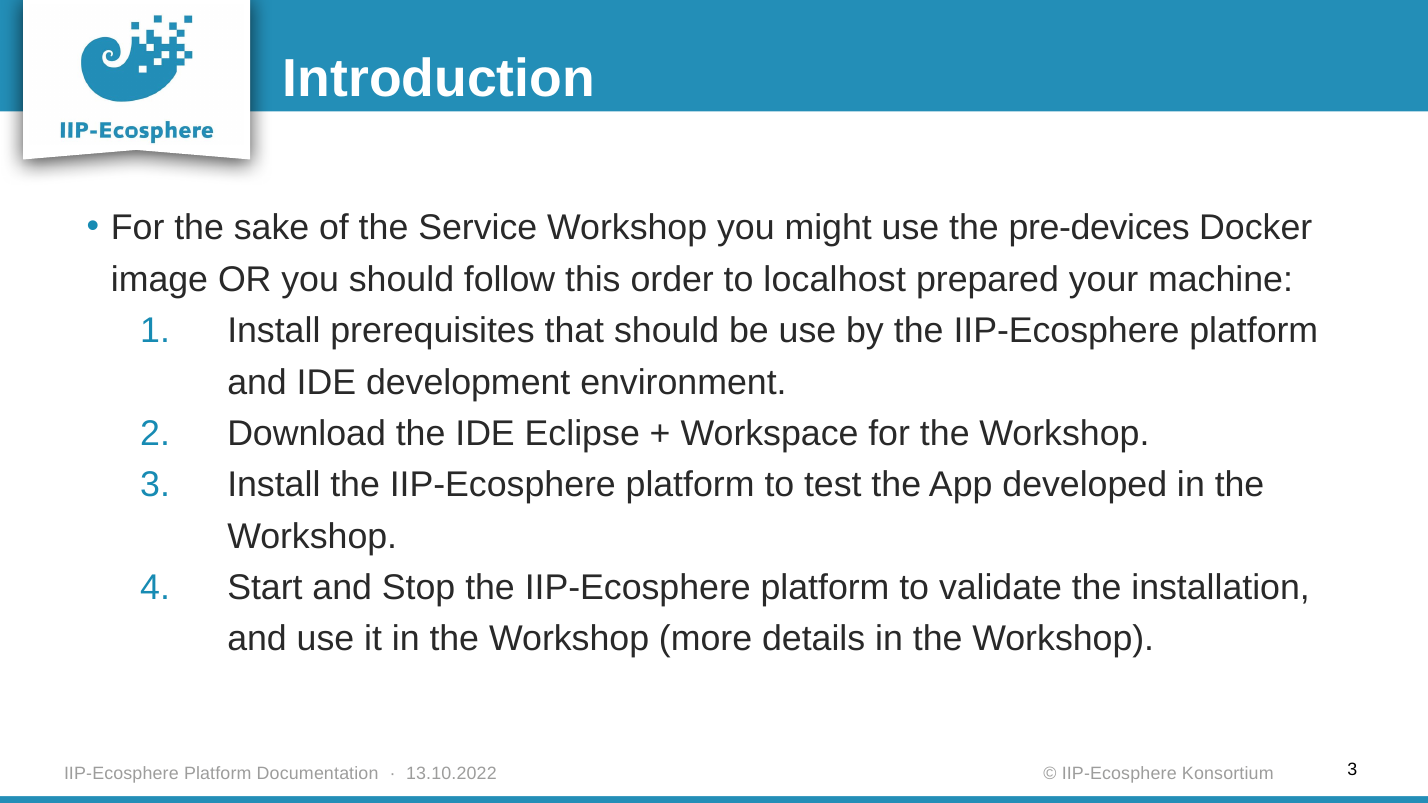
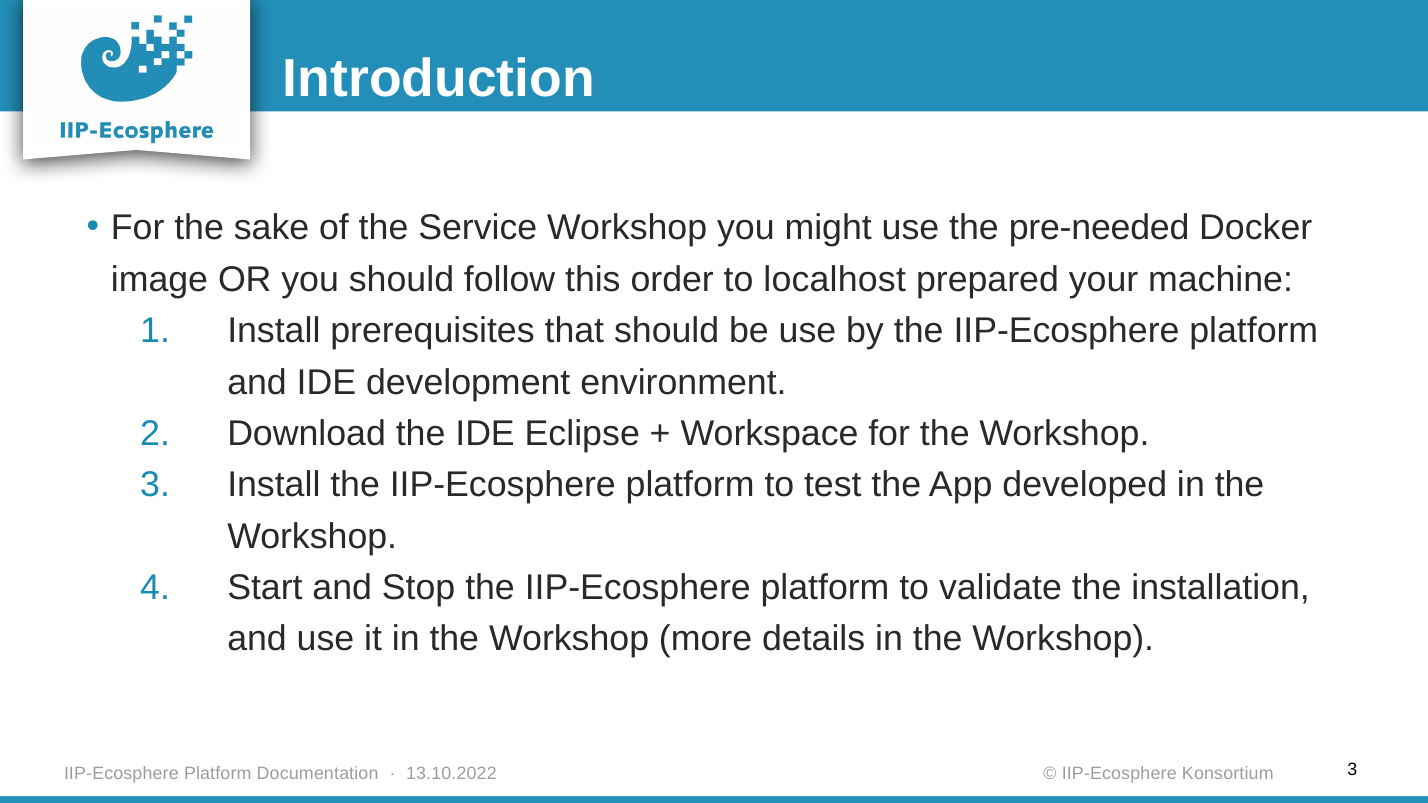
pre-devices: pre-devices -> pre-needed (1099, 228)
